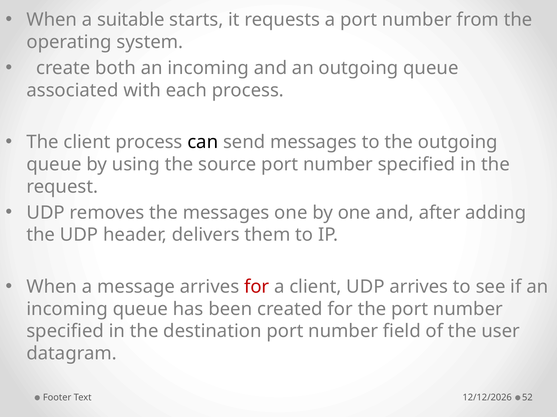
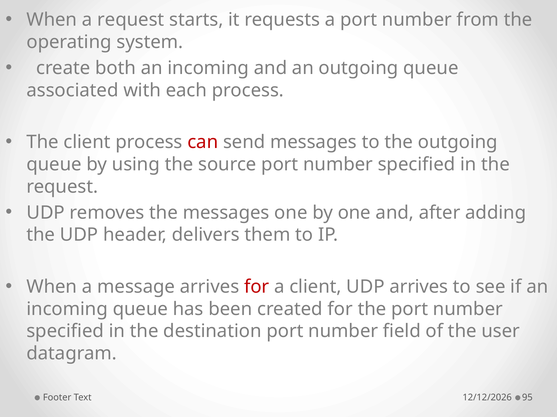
a suitable: suitable -> request (131, 20)
can colour: black -> red (203, 142)
52: 52 -> 95 (527, 398)
